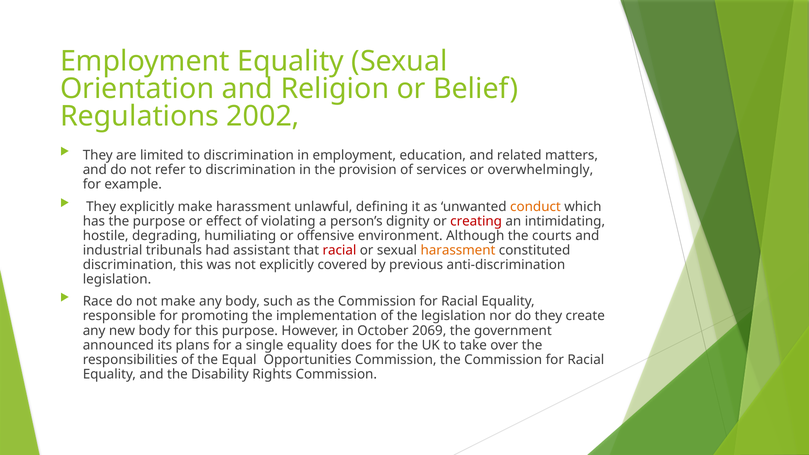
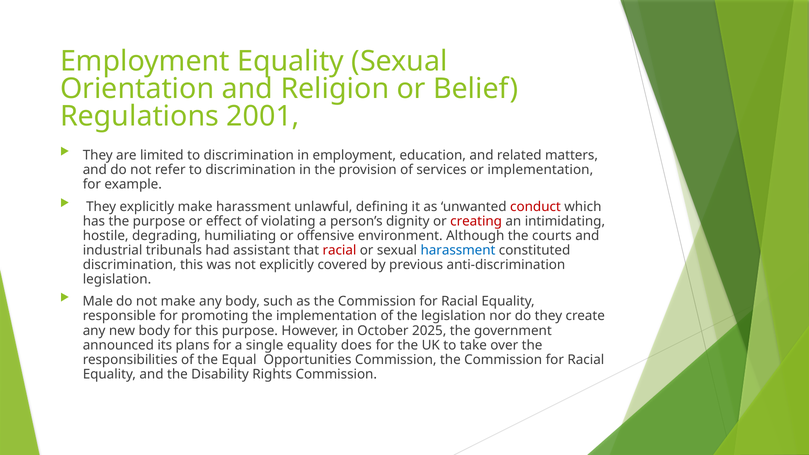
2002: 2002 -> 2001 (263, 117)
or overwhelmingly: overwhelmingly -> implementation (540, 170)
conduct colour: orange -> red (535, 207)
harassment colour: orange -> blue (458, 250)
Race: Race -> Male (98, 302)
2069: 2069 -> 2025 (429, 331)
